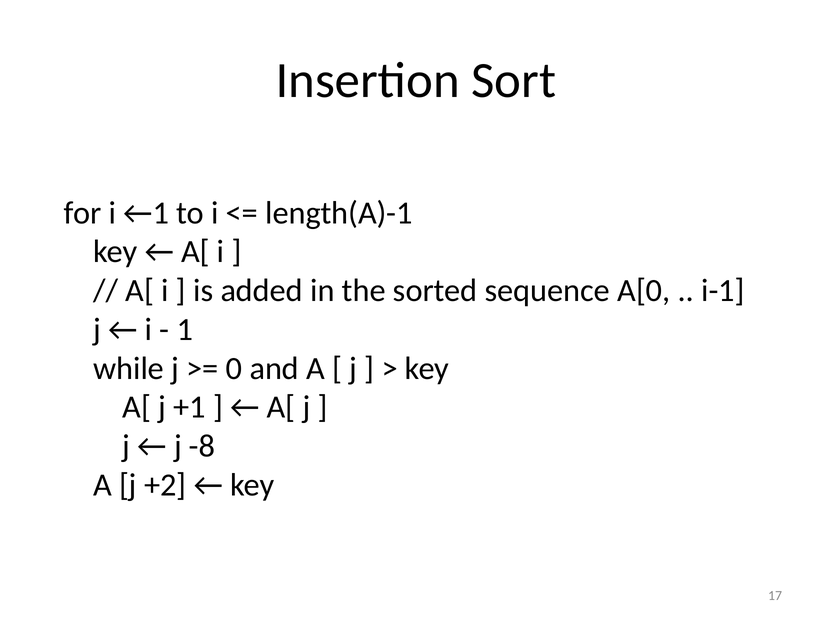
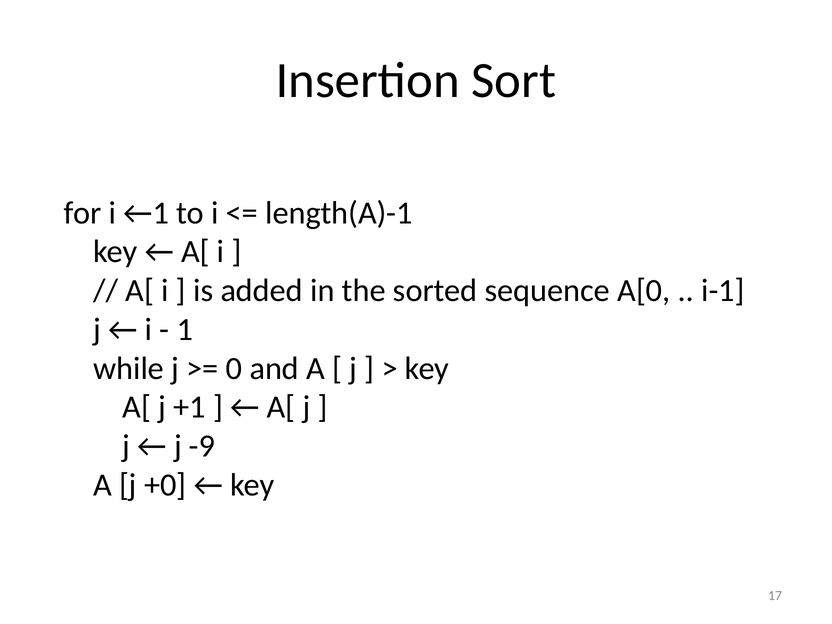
-8: -8 -> -9 (202, 446)
+2: +2 -> +0 (165, 485)
